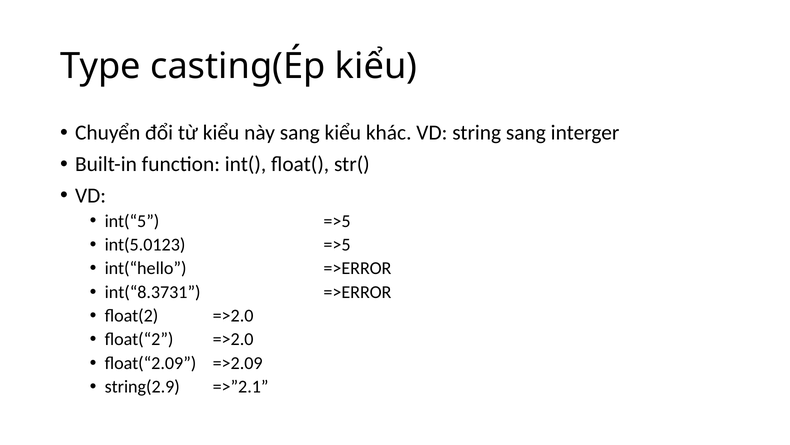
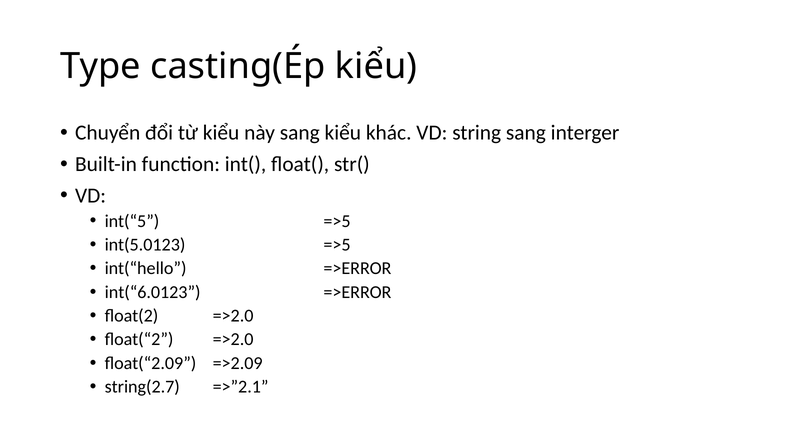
int(“8.3731: int(“8.3731 -> int(“6.0123 (153, 292)
string(2.9: string(2.9 -> string(2.7 (142, 386)
